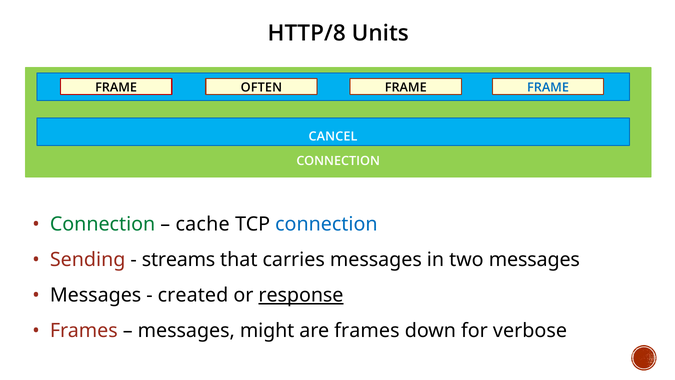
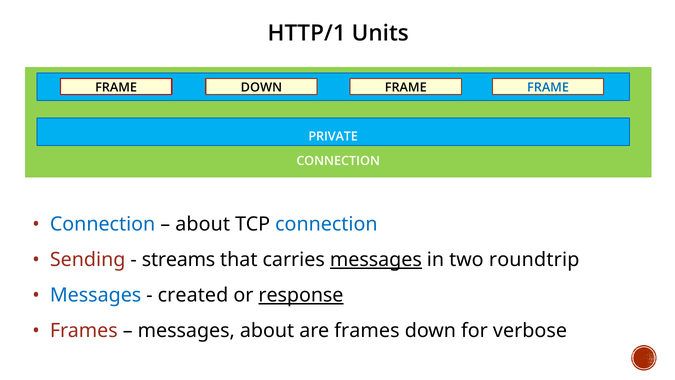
HTTP/8: HTTP/8 -> HTTP/1 (307, 33)
FRAME OFTEN: OFTEN -> DOWN (261, 87)
CANCEL: CANCEL -> PRIVATE (333, 137)
Connection colour: green -> blue (103, 224)
cache: cache -> about (203, 224)
messages underline: none -> present (376, 259)
two messages: messages -> roundtrip (534, 259)
Messages colour: black -> blue (96, 295)
messages might: might -> about (267, 330)
